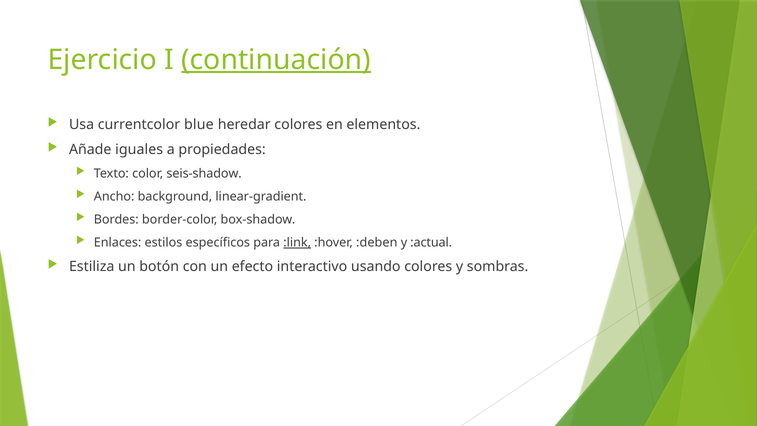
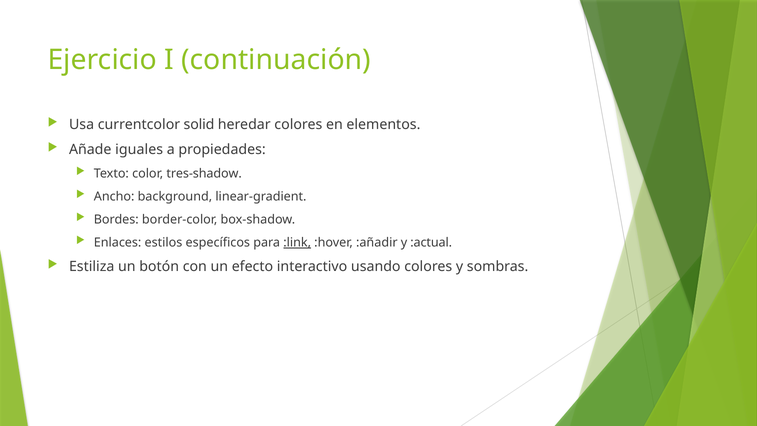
continuación underline: present -> none (276, 60)
blue: blue -> solid (199, 125)
seis-shadow: seis-shadow -> tres-shadow (204, 173)
:deben: :deben -> :añadir (377, 242)
